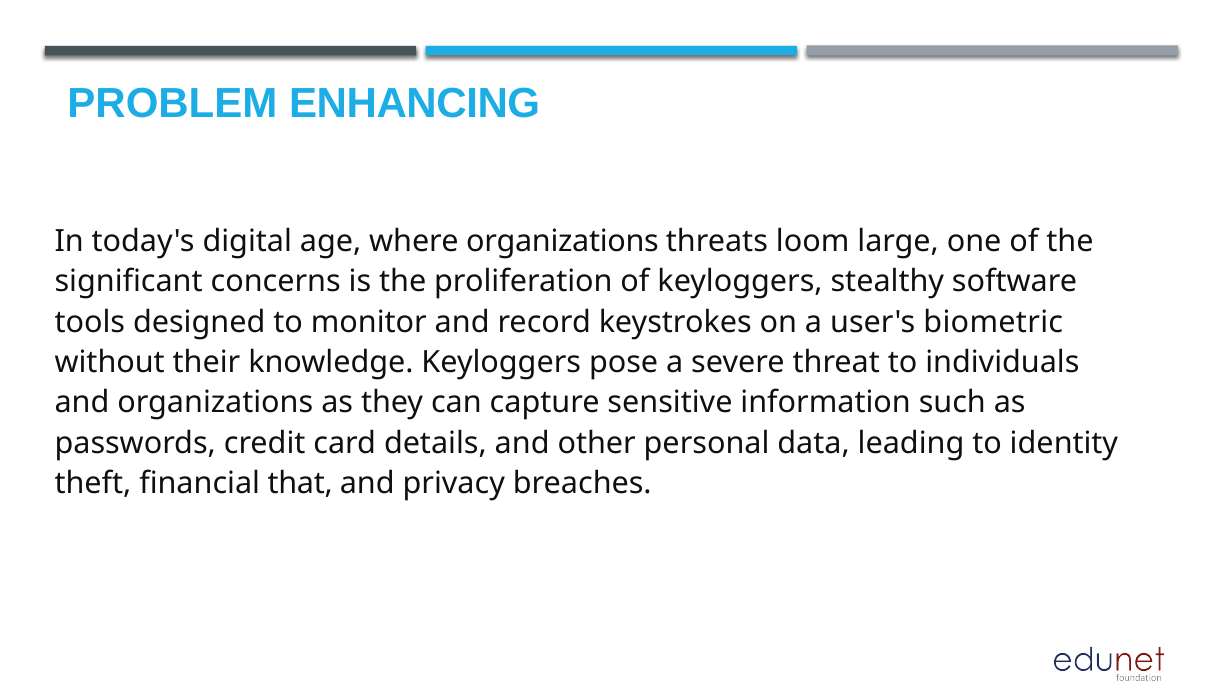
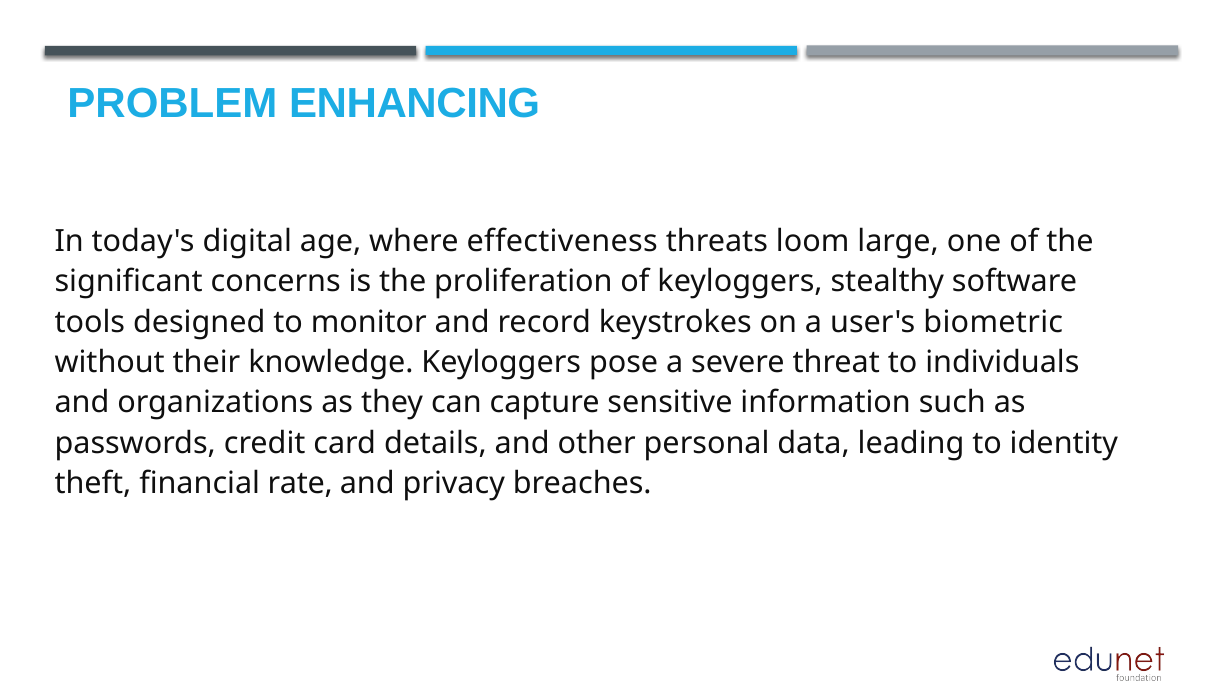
where organizations: organizations -> effectiveness (562, 241)
that: that -> rate (300, 483)
